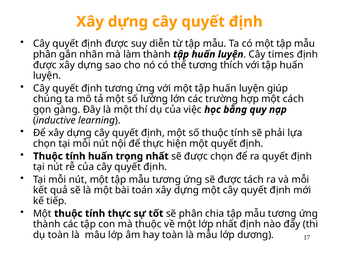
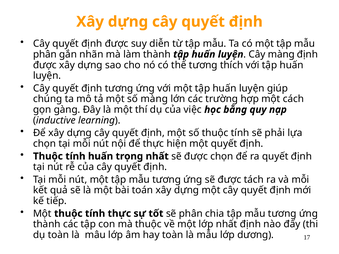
Cây times: times -> màng (281, 54)
số lường: lường -> màng (154, 99)
